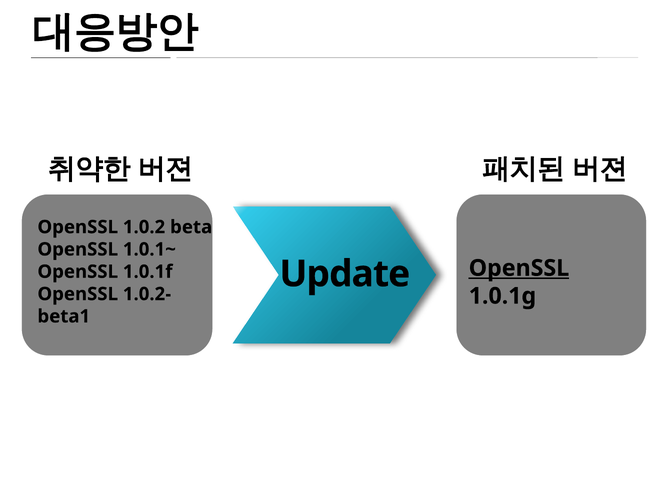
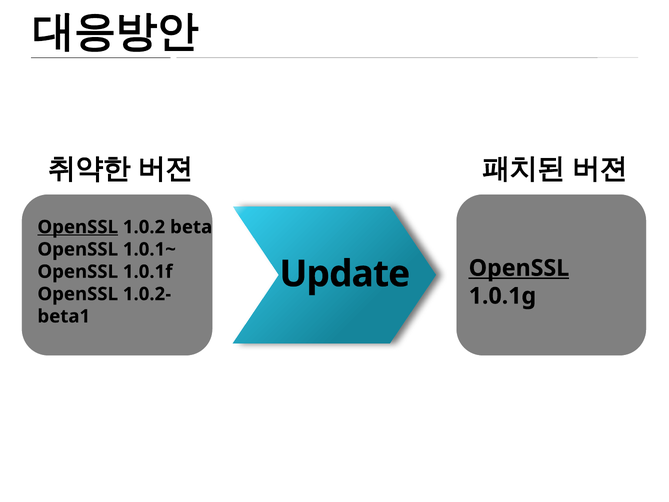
OpenSSL underline: none -> present (78, 227)
